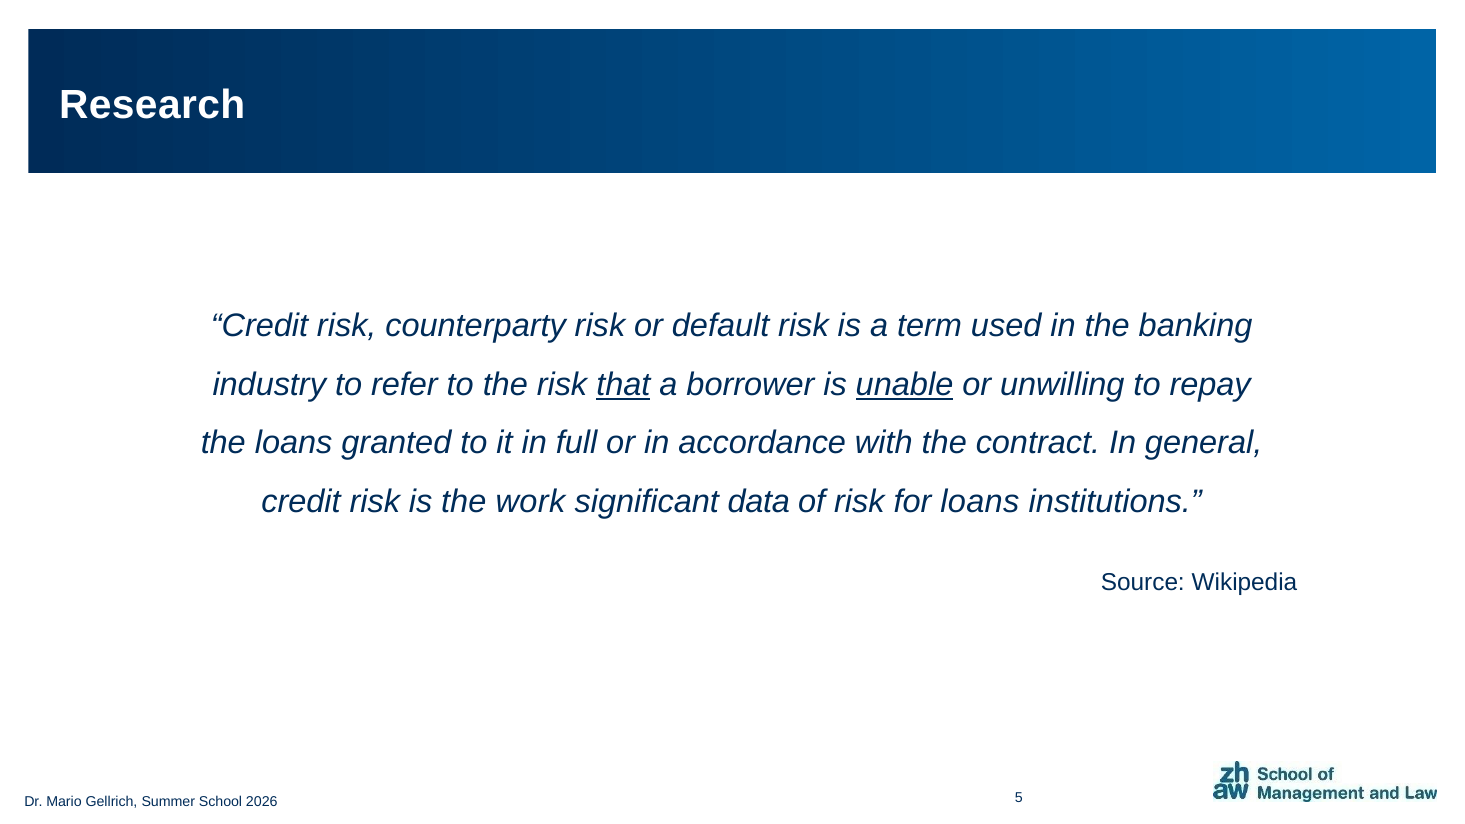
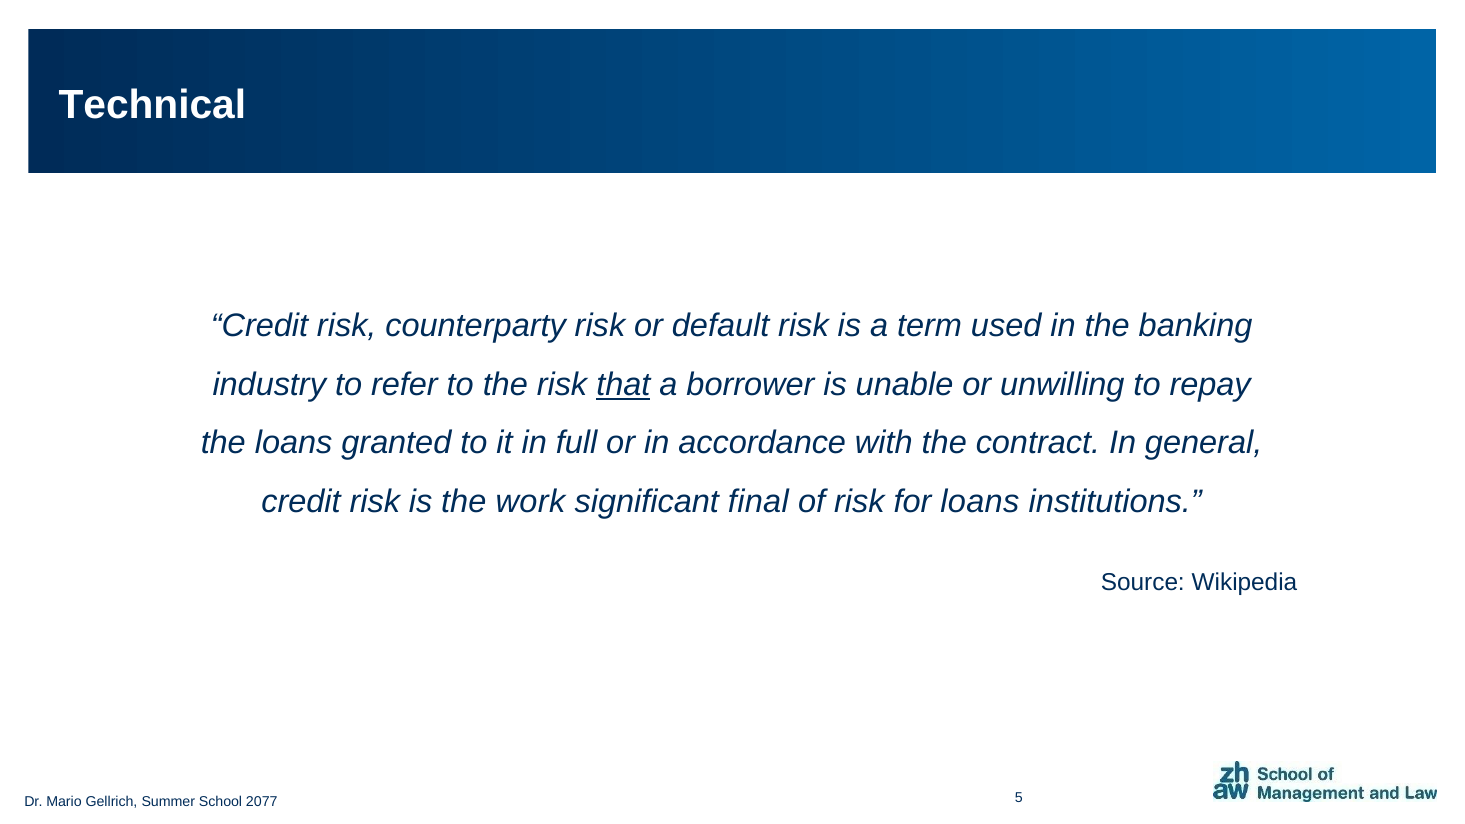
Research: Research -> Technical (152, 105)
unable underline: present -> none (905, 385)
data: data -> final (758, 502)
2026: 2026 -> 2077 (262, 802)
